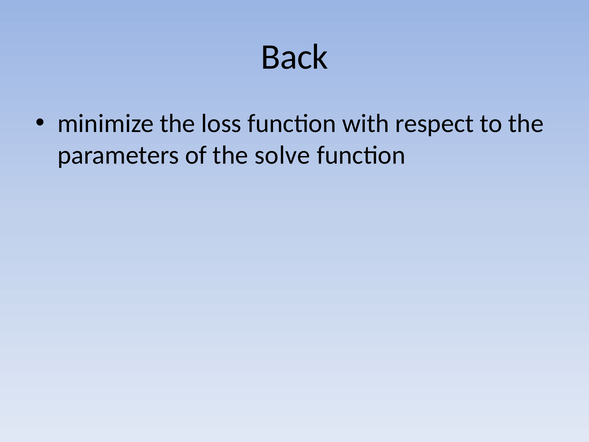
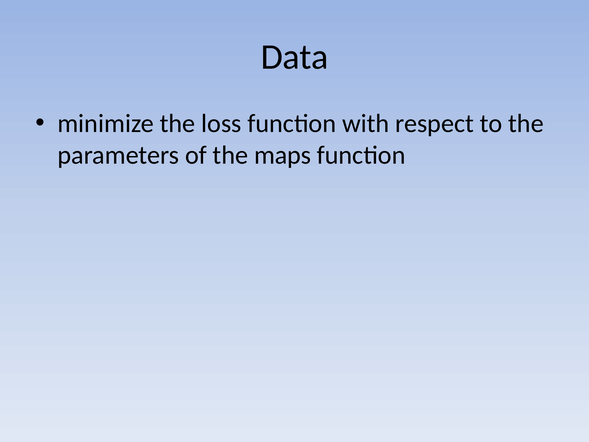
Back: Back -> Data (295, 57)
solve: solve -> maps (283, 155)
